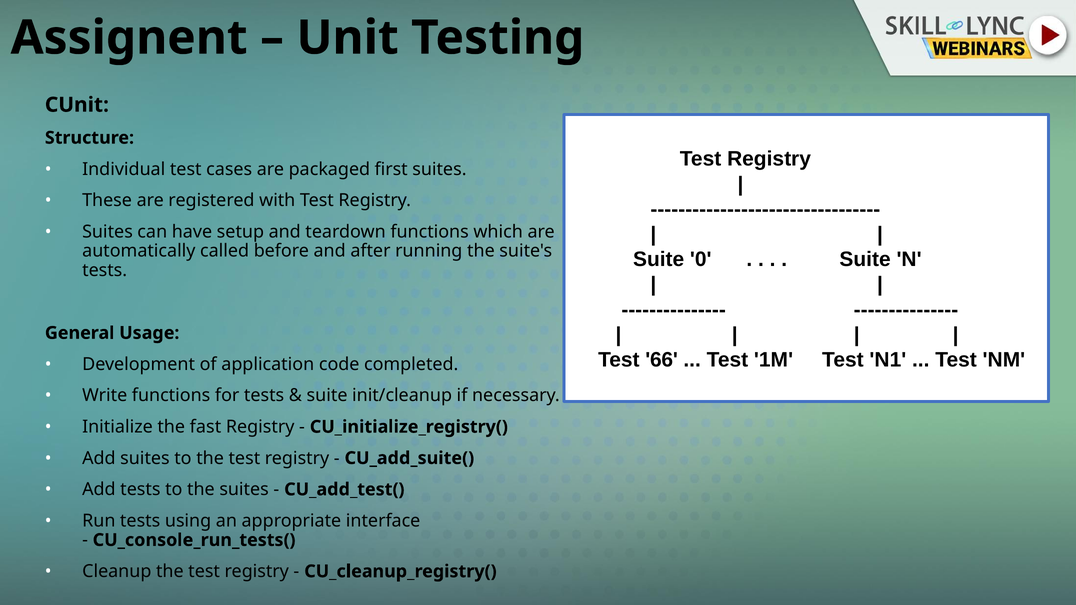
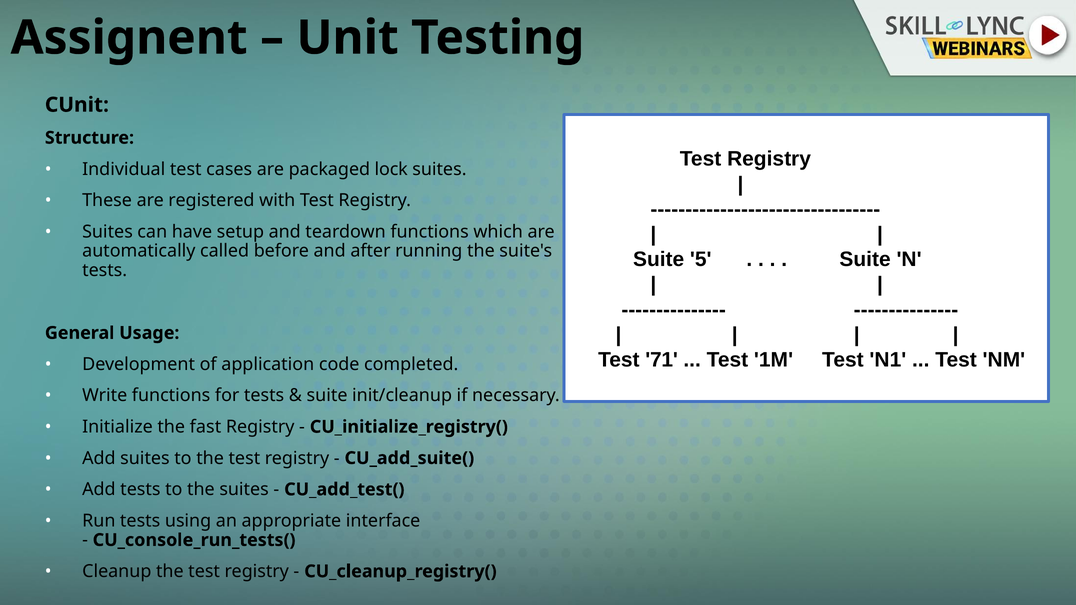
first: first -> lock (391, 169)
0: 0 -> 5 (701, 260)
66: 66 -> 71 (662, 360)
